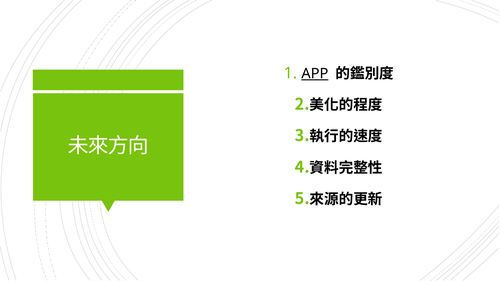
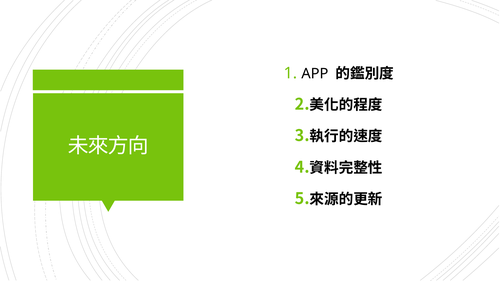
APP underline: present -> none (315, 74)
